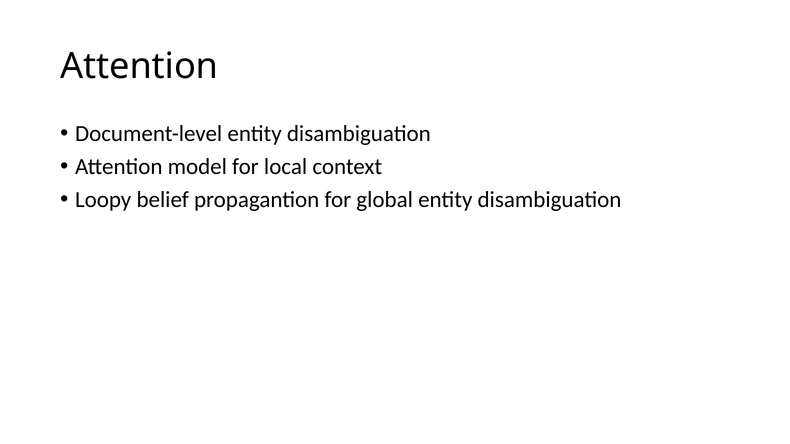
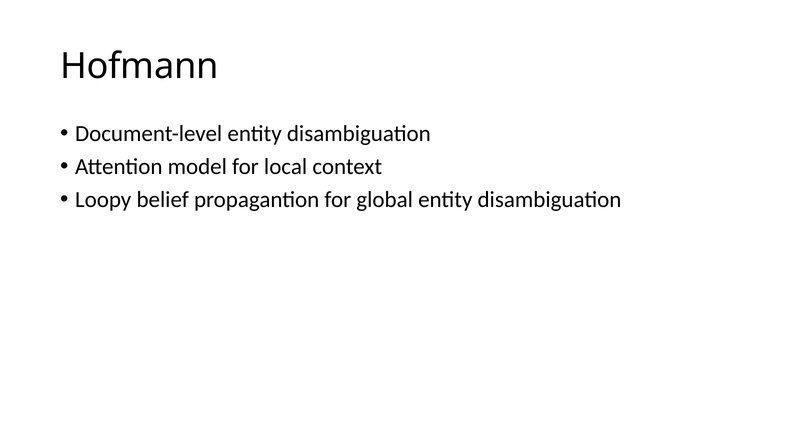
Attention: Attention -> Hofmann (139, 66)
